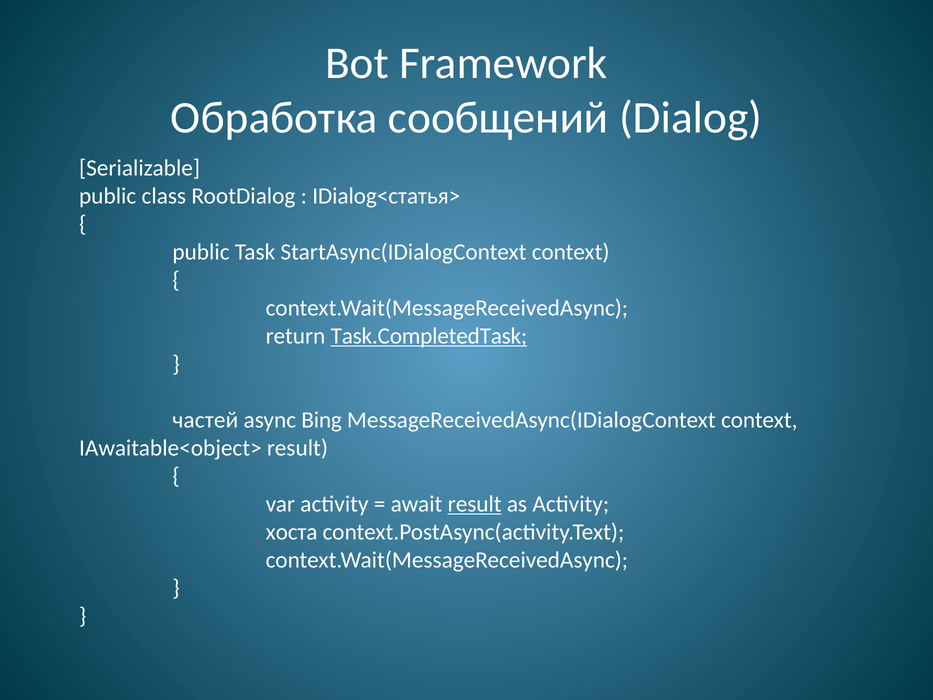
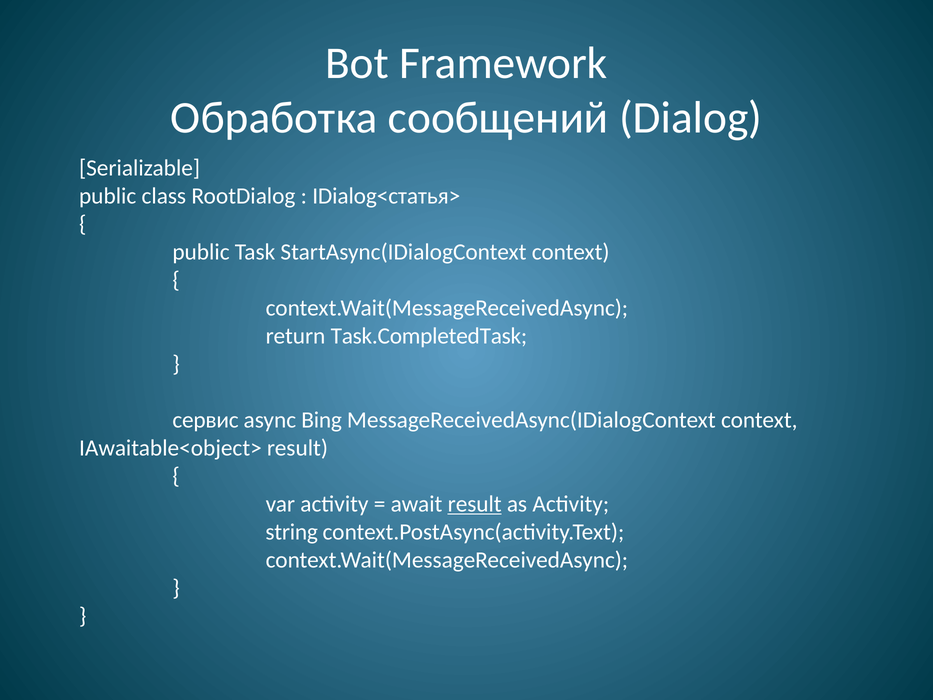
Task.CompletedTask underline: present -> none (429, 336)
частей: частей -> сервис (206, 420)
хоста: хоста -> string (292, 532)
